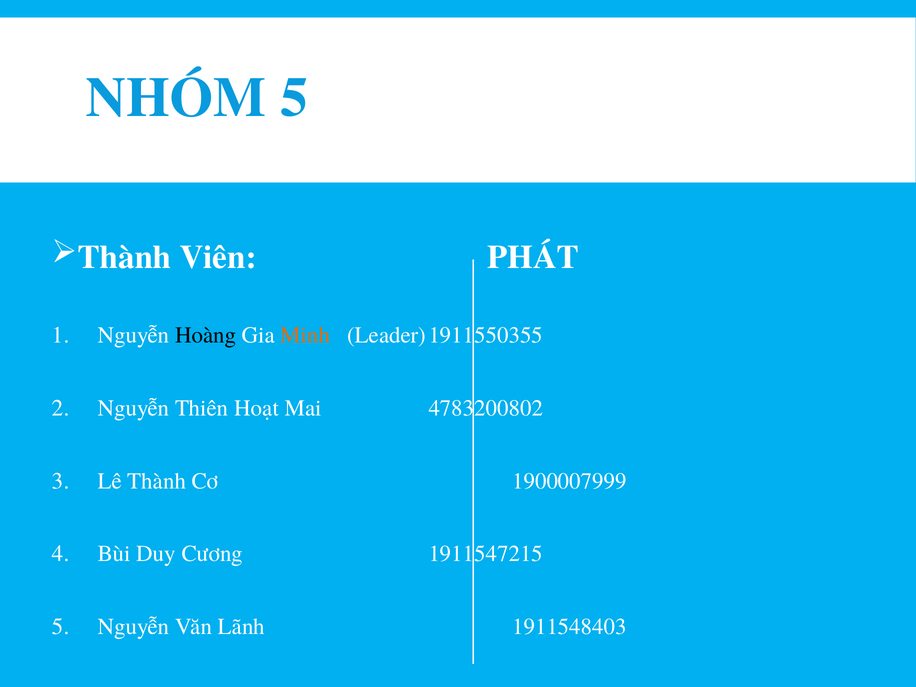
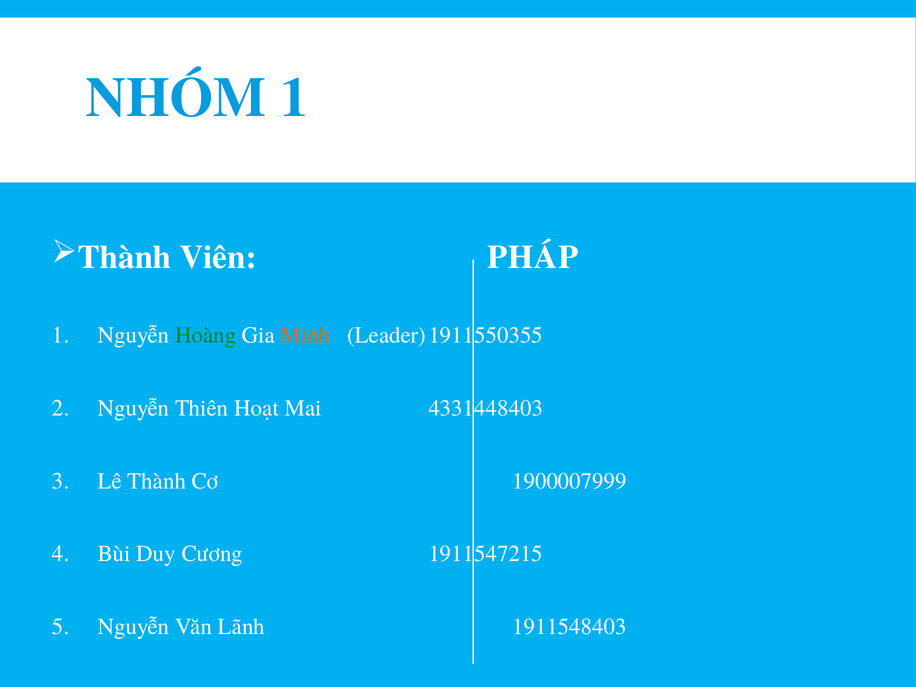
NHÓM 5: 5 -> 1 (294, 98)
PHÁT: PHÁT -> PHÁP (533, 257)
Hoàng colour: black -> green (206, 335)
4783200802: 4783200802 -> 4331448403 (486, 408)
